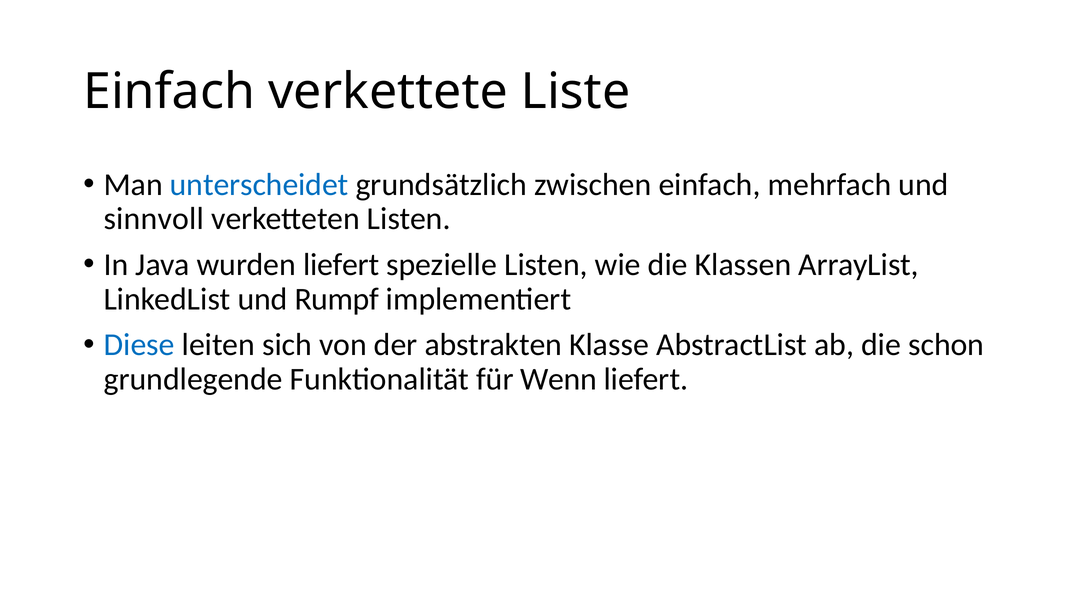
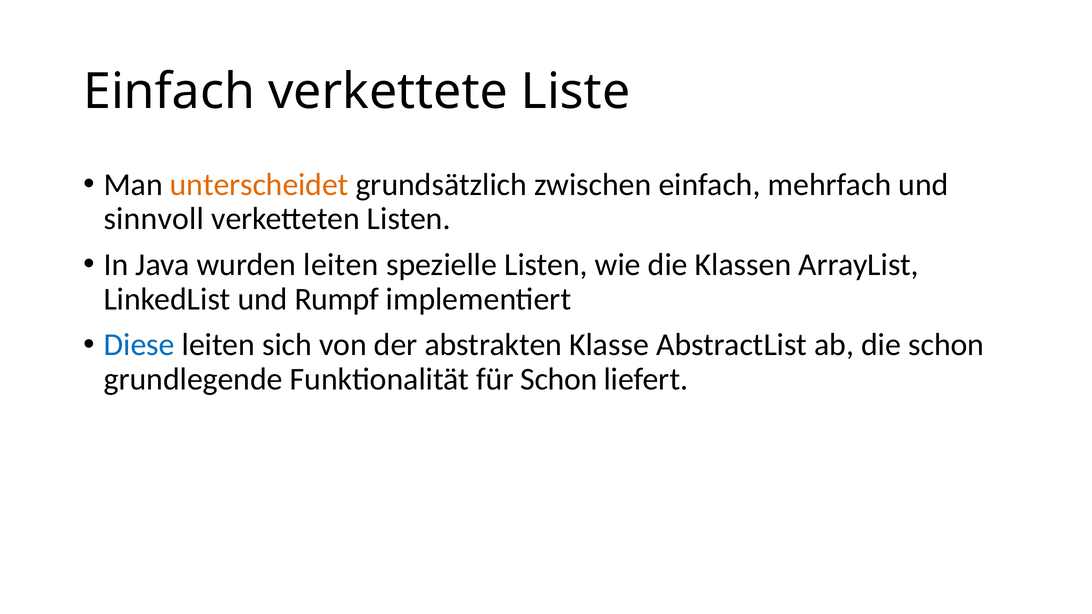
unterscheidet colour: blue -> orange (259, 185)
wurden liefert: liefert -> leiten (341, 265)
für Wenn: Wenn -> Schon (559, 379)
